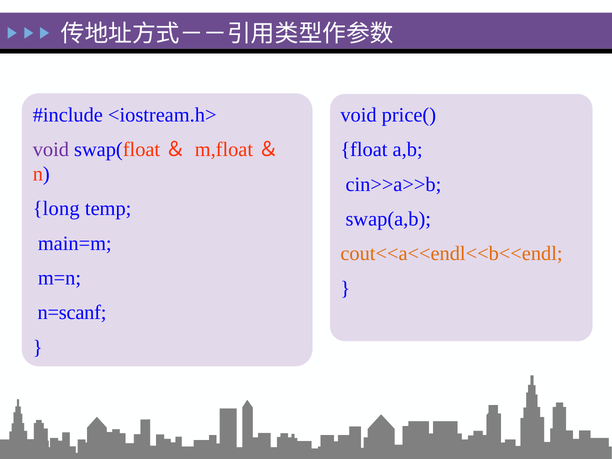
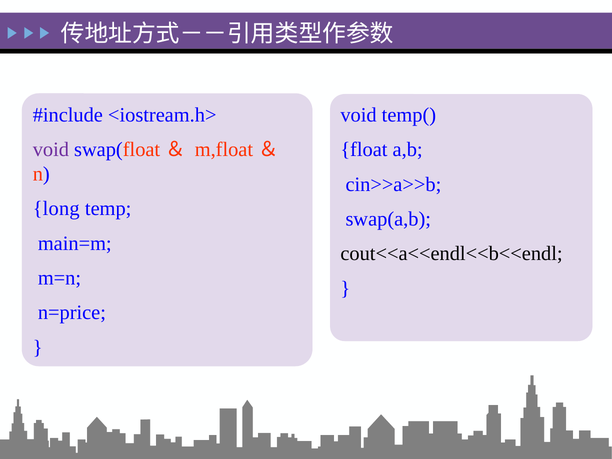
price(: price( -> temp( (409, 115)
cout<<a<<endl<<b<<endl colour: orange -> black (452, 254)
n=scanf: n=scanf -> n=price (72, 313)
